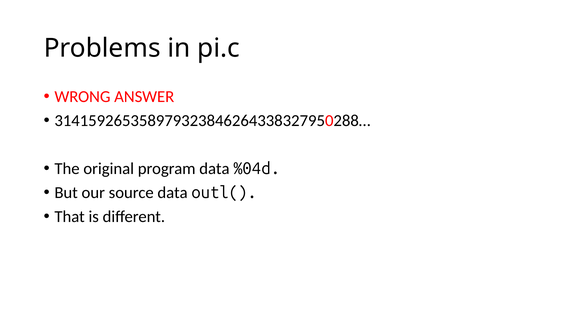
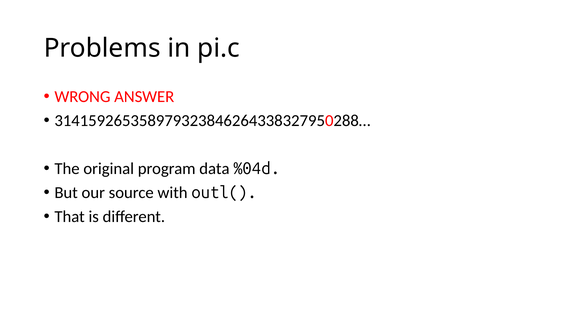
source data: data -> with (173, 193)
